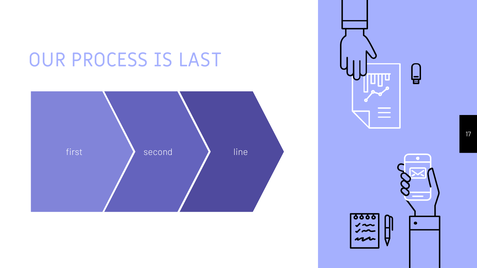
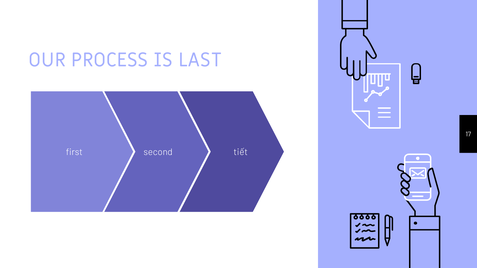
line: line -> tiết (241, 152)
